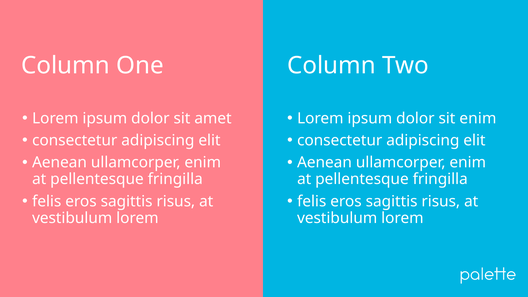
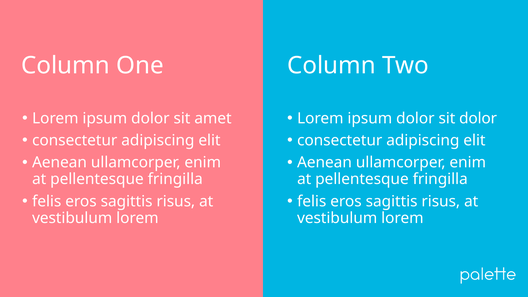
sit enim: enim -> dolor (478, 118)
